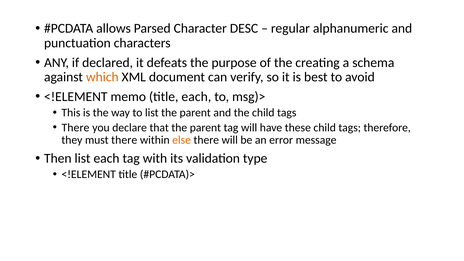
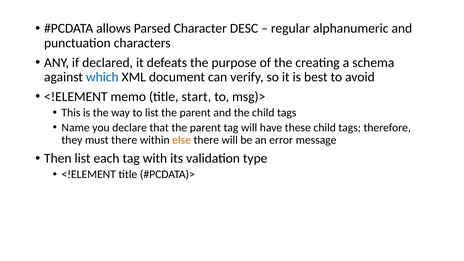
which colour: orange -> blue (102, 77)
title each: each -> start (196, 97)
There: There -> Name (76, 128)
